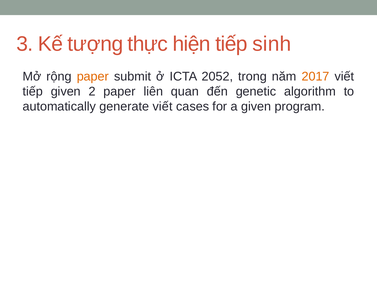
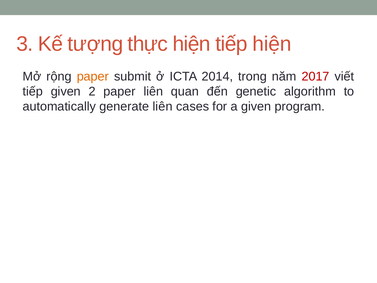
tiếp sinh: sinh -> hiện (272, 44)
2052: 2052 -> 2014 (217, 76)
2017 colour: orange -> red (316, 76)
generate viết: viết -> liên (163, 106)
